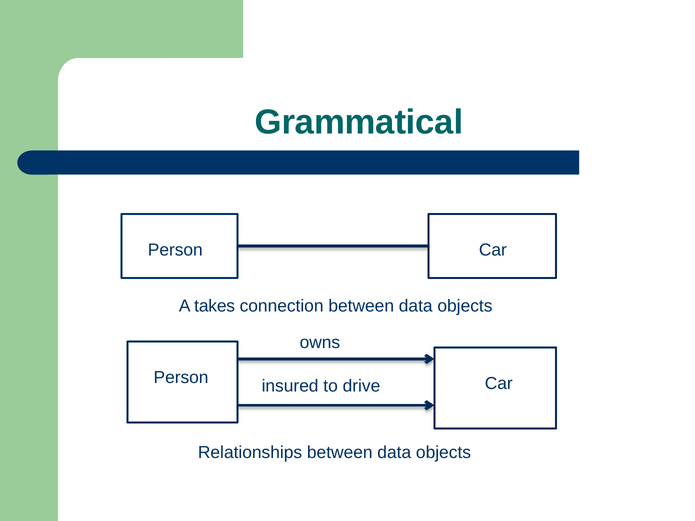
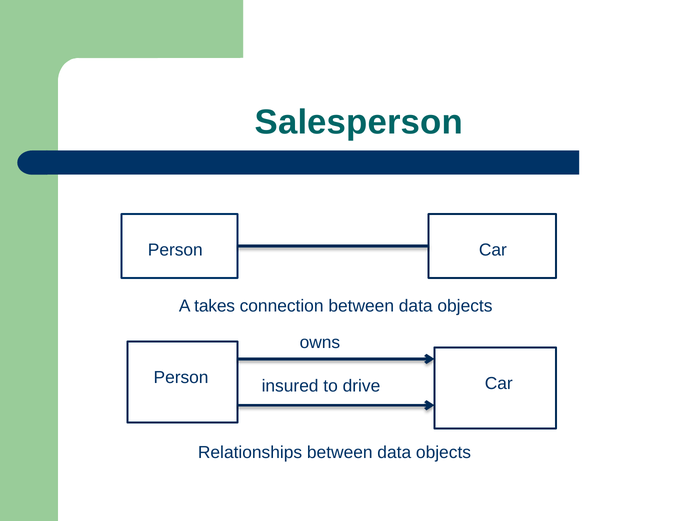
Grammatical: Grammatical -> Salesperson (359, 122)
